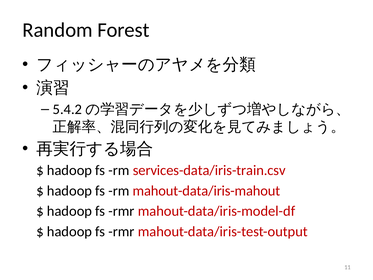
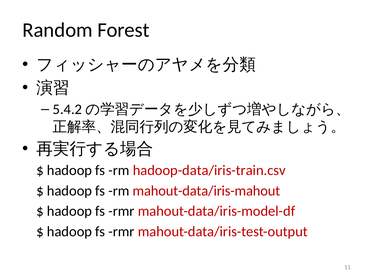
services-data/iris-train.csv: services-data/iris-train.csv -> hadoop-data/iris-train.csv (209, 170)
